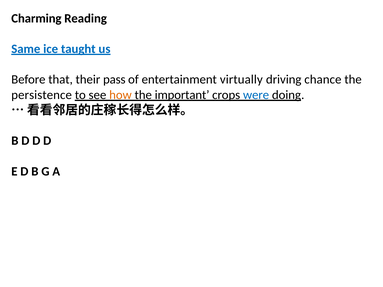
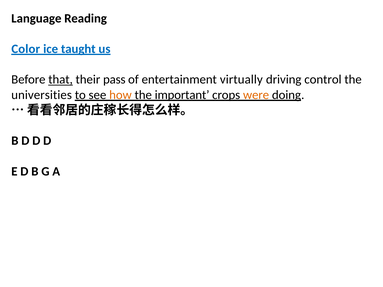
Charming: Charming -> Language (36, 18)
Same: Same -> Color (26, 49)
that underline: none -> present (61, 80)
chance: chance -> control (323, 80)
persistence: persistence -> universities (42, 95)
were colour: blue -> orange (256, 95)
